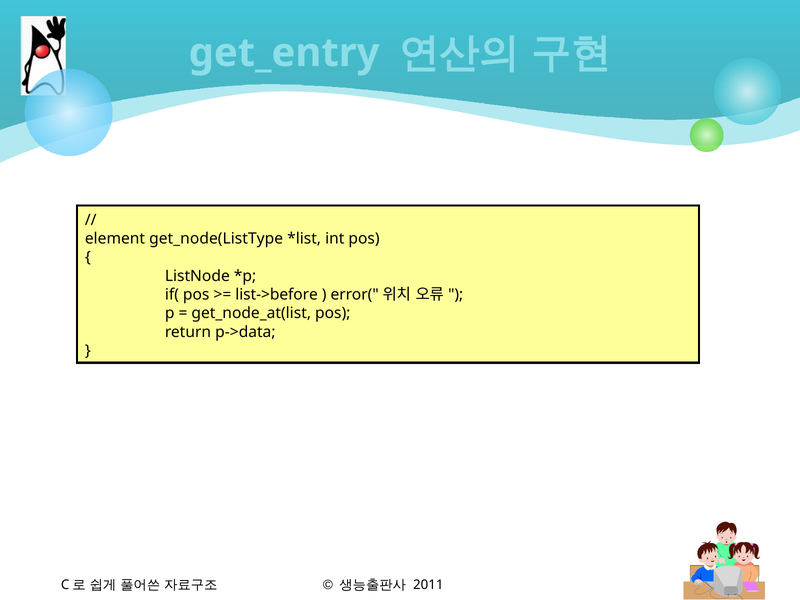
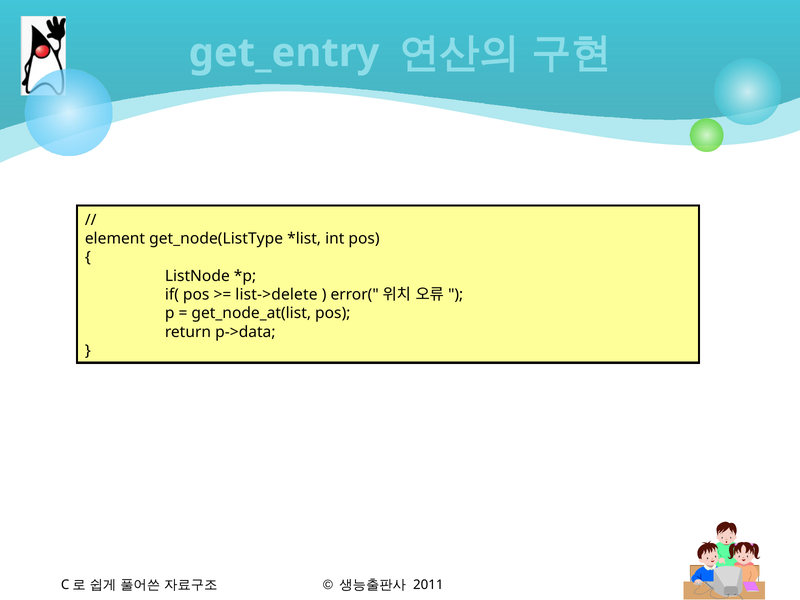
list->before: list->before -> list->delete (276, 295)
